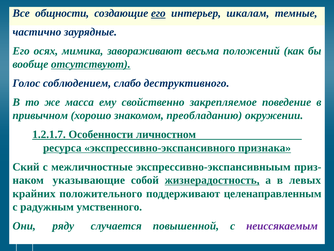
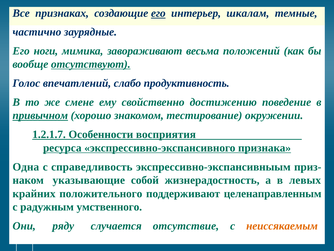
общности: общности -> признаках (62, 13)
осях: осях -> ноги (46, 51)
соблюдением: соблюдением -> впечатлений (77, 83)
деструктивного: деструктивного -> продуктивность (187, 83)
масса: масса -> смене (80, 102)
закрепляемое: закрепляемое -> достижению (223, 102)
привычном underline: none -> present (40, 115)
преобладанию: преобладанию -> тестирование (204, 115)
личностном: личностном -> восприятия (166, 134)
Cкий: Cкий -> Одна (26, 167)
межличностные: межличностные -> справедливость (92, 167)
жизнерадостность underline: present -> none (212, 180)
повышенной: повышенной -> отсутствие (186, 226)
неиссякаемым colour: purple -> orange (282, 226)
